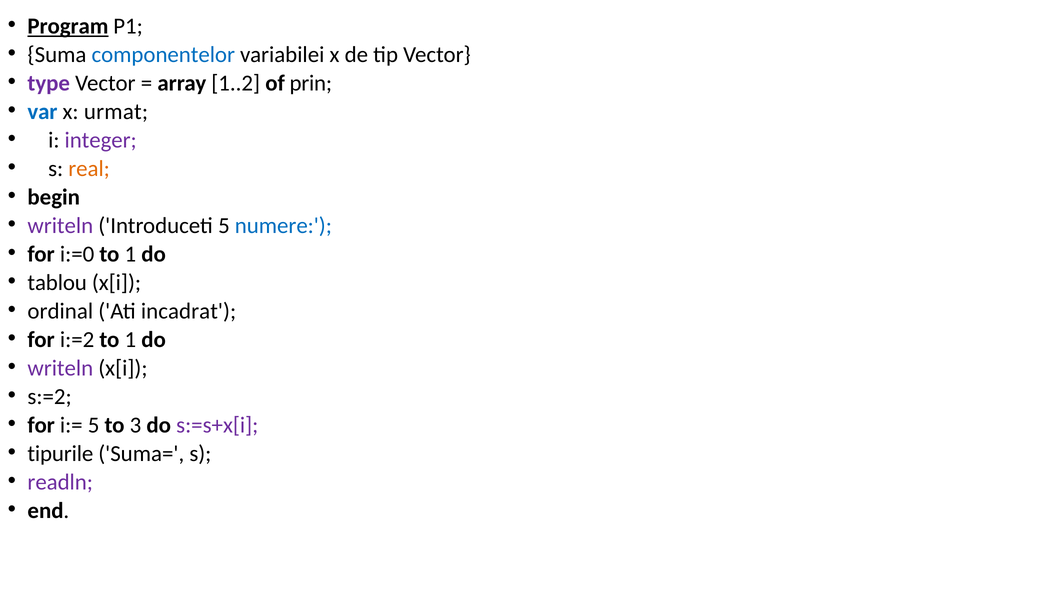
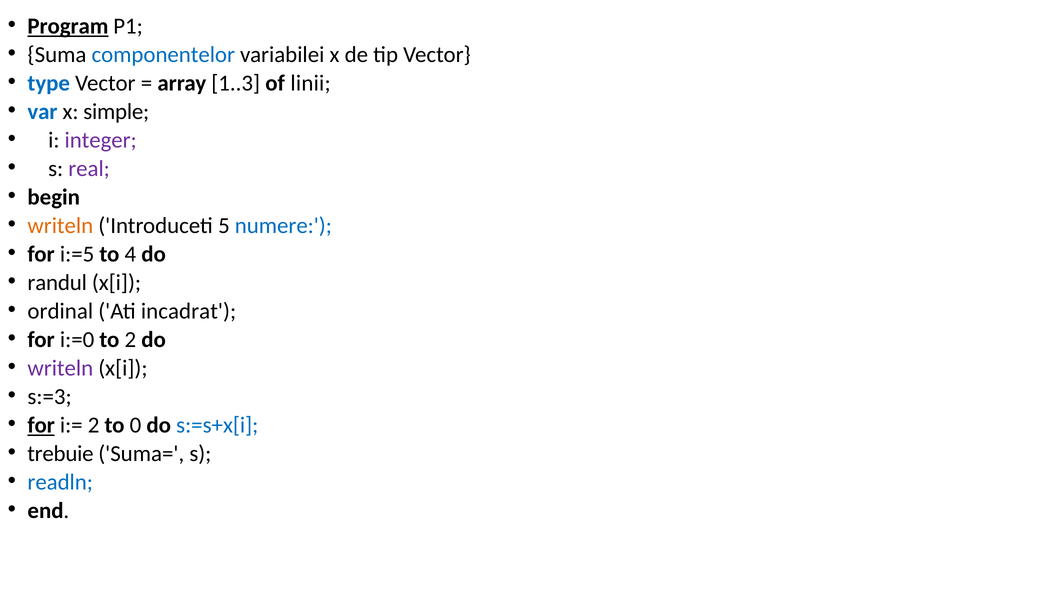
type colour: purple -> blue (49, 83)
1..2: 1..2 -> 1..3 (236, 83)
prin: prin -> linii (311, 83)
urmat: urmat -> simple (116, 112)
real colour: orange -> purple (89, 169)
writeln colour: purple -> orange (60, 226)
i:=0: i:=0 -> i:=5 (77, 254)
1: 1 -> 4 (130, 254)
tablou: tablou -> randul (57, 283)
i:=2: i:=2 -> i:=0 (77, 340)
1: 1 -> 2 (130, 340)
s:=2: s:=2 -> s:=3 (50, 397)
for underline: none -> present (41, 425)
i:= 5: 5 -> 2 (94, 425)
3: 3 -> 0 (136, 425)
s:=s+x[i colour: purple -> blue (217, 425)
tipurile: tipurile -> trebuie (60, 454)
readln colour: purple -> blue (60, 482)
